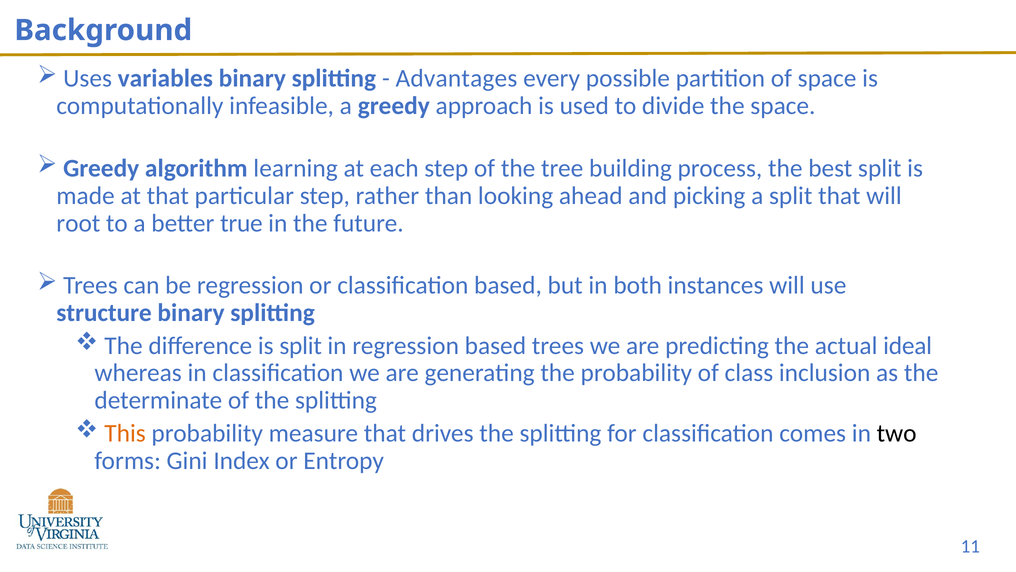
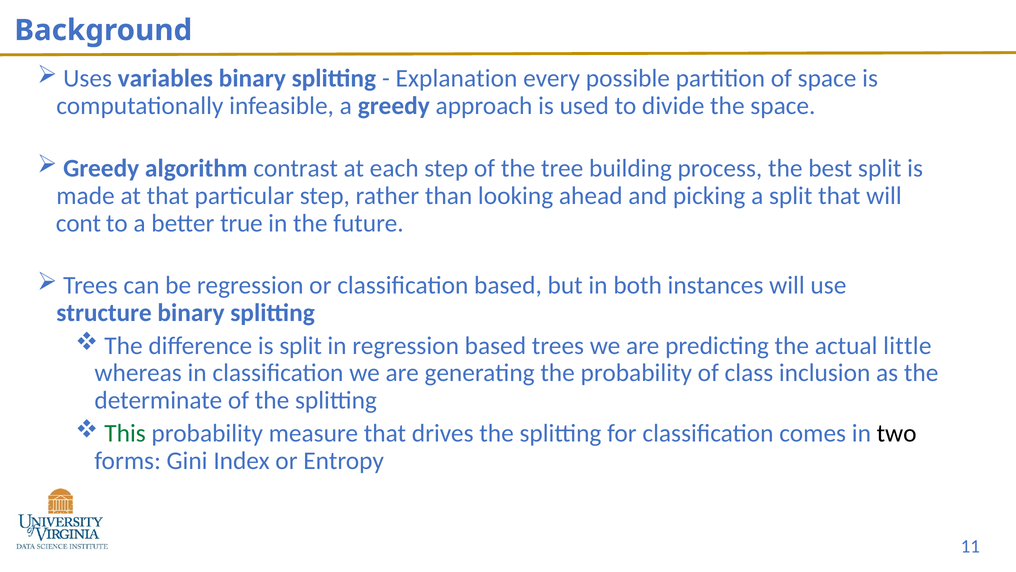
Advantages: Advantages -> Explanation (457, 78)
learning: learning -> contrast (296, 168)
root: root -> cont (78, 223)
ideal: ideal -> little (907, 345)
This colour: orange -> green (125, 433)
